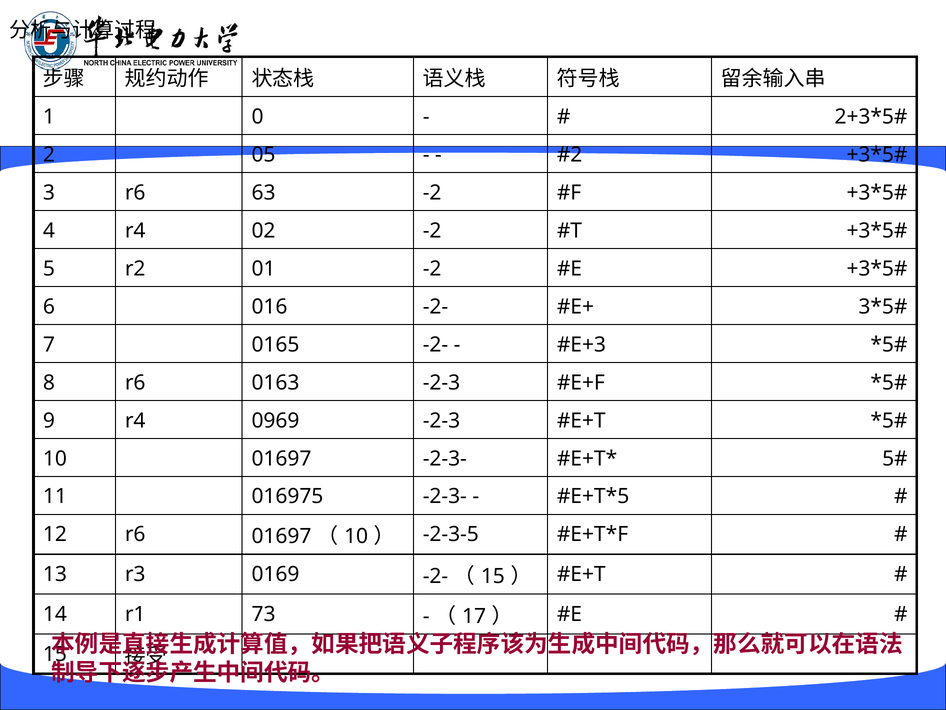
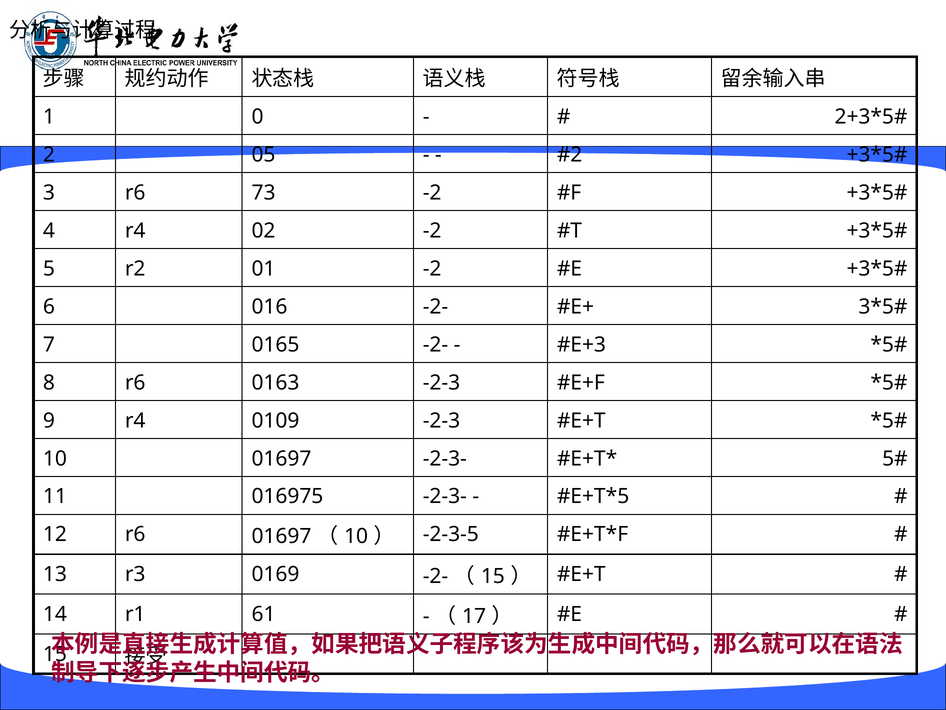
63: 63 -> 73 (264, 193)
0969: 0969 -> 0109 (275, 420)
73: 73 -> 61 (264, 614)
